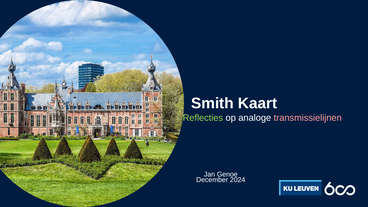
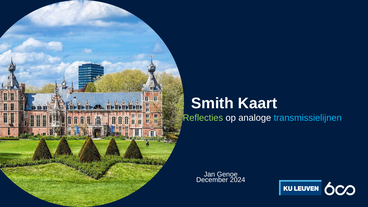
transmissielijnen colour: pink -> light blue (308, 118)
